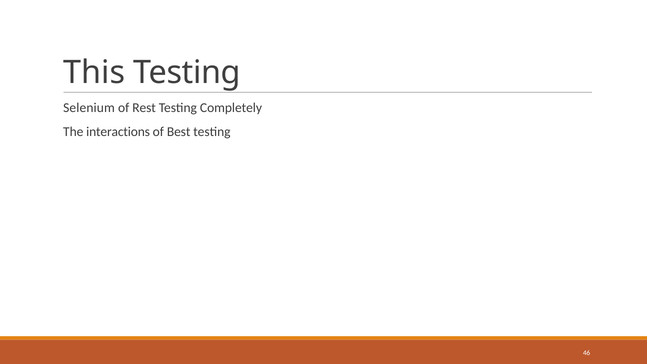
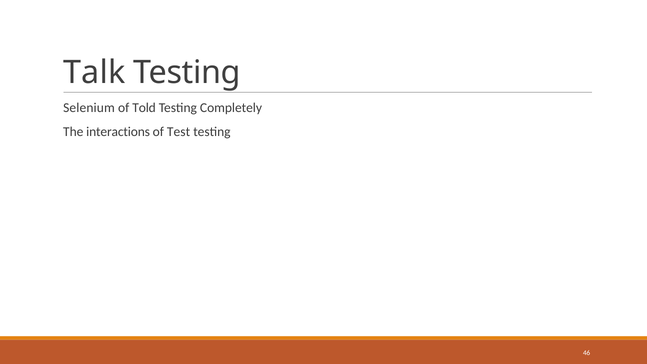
This: This -> Talk (94, 72)
Rest: Rest -> Told (144, 108)
Best: Best -> Test (179, 132)
